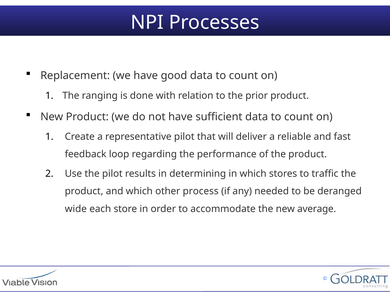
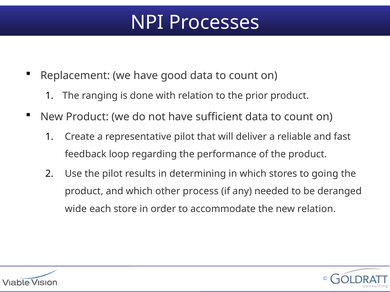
traffic: traffic -> going (325, 174)
new average: average -> relation (317, 209)
